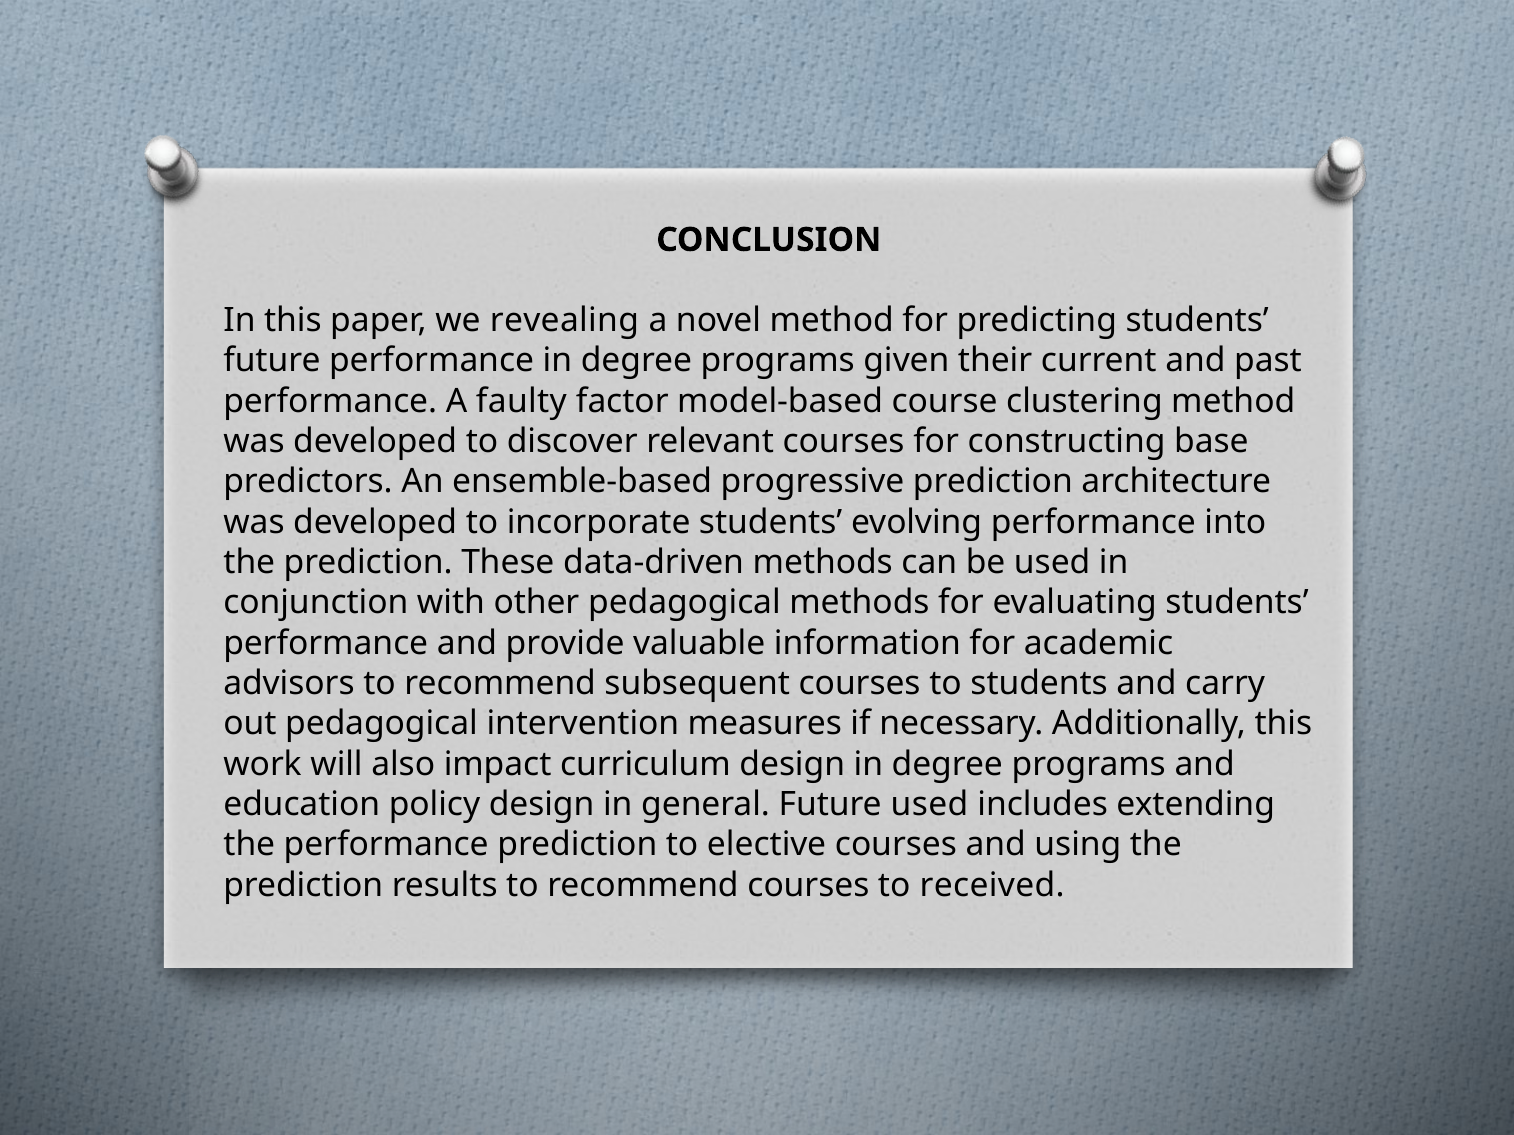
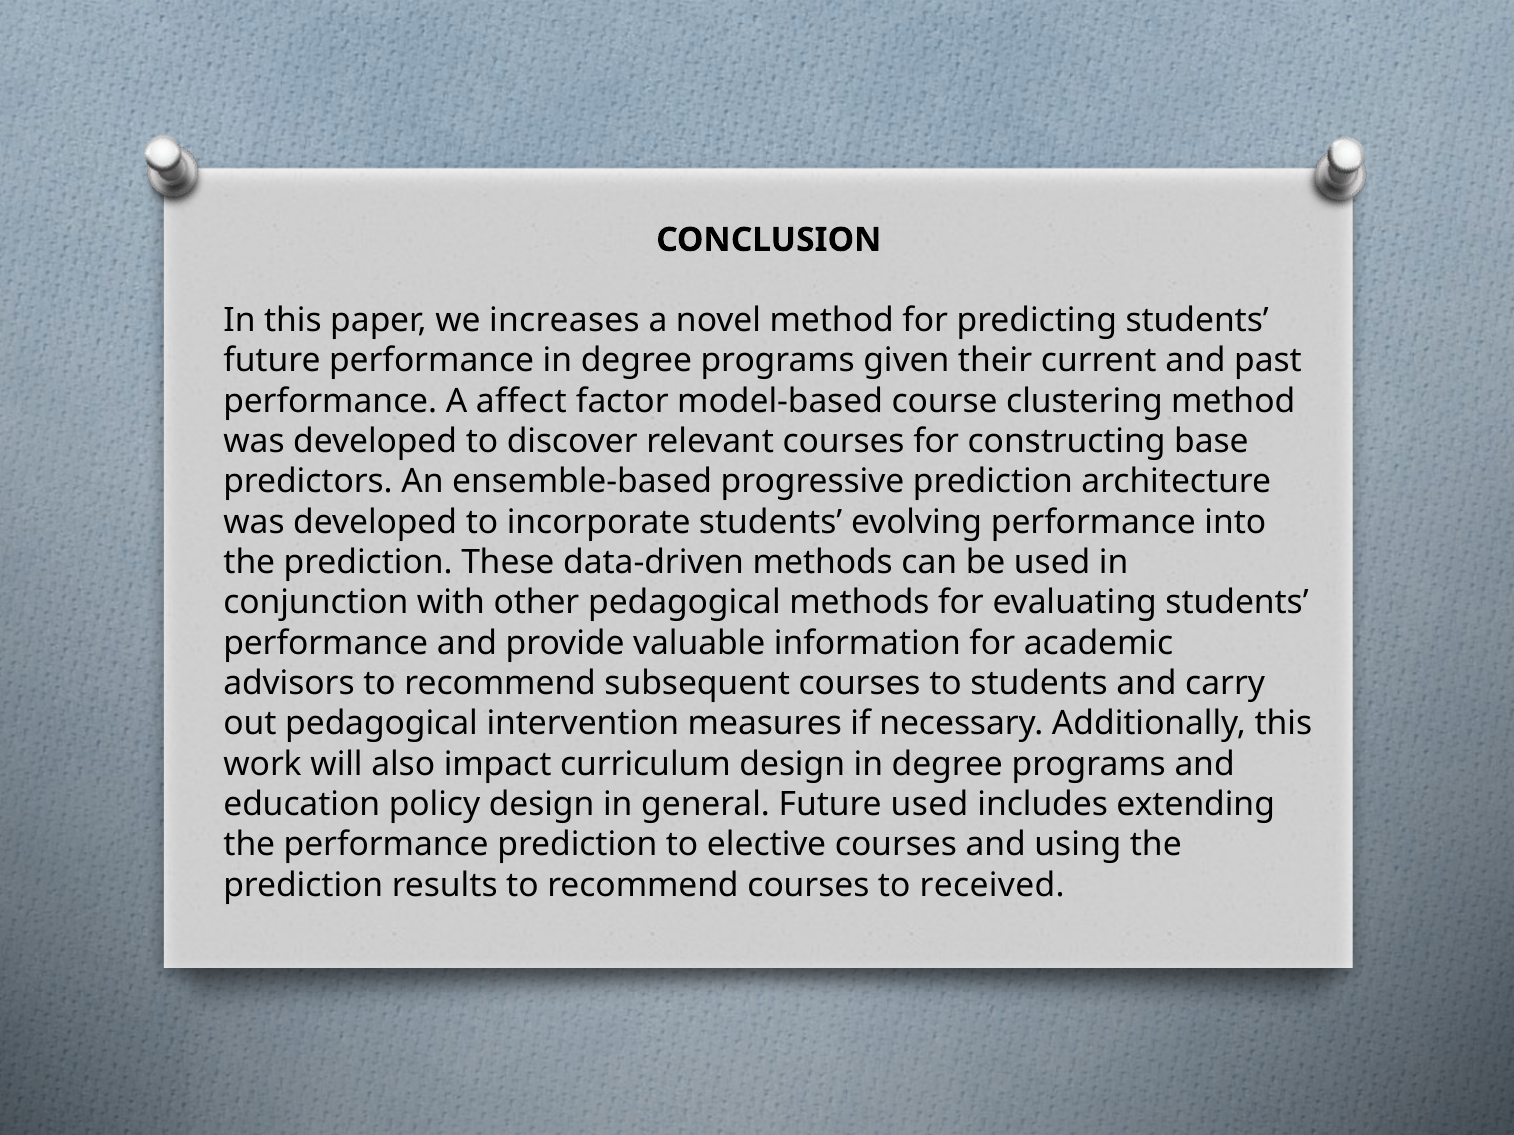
revealing: revealing -> increases (564, 321)
faulty: faulty -> affect (521, 401)
